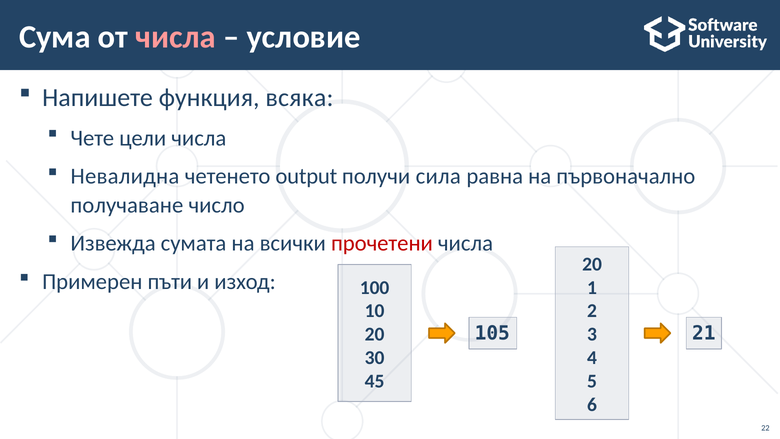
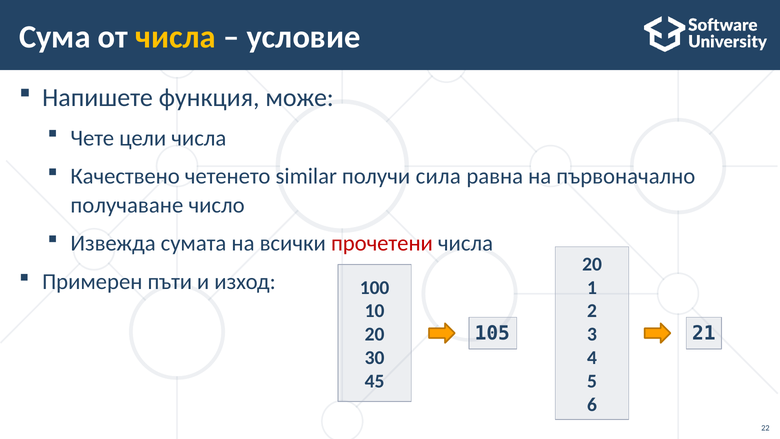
числа colour: pink -> yellow (176, 37)
всяка: всяка -> може (300, 98)
Невалидна: Невалидна -> Качествено (125, 176)
output: output -> similar (306, 176)
